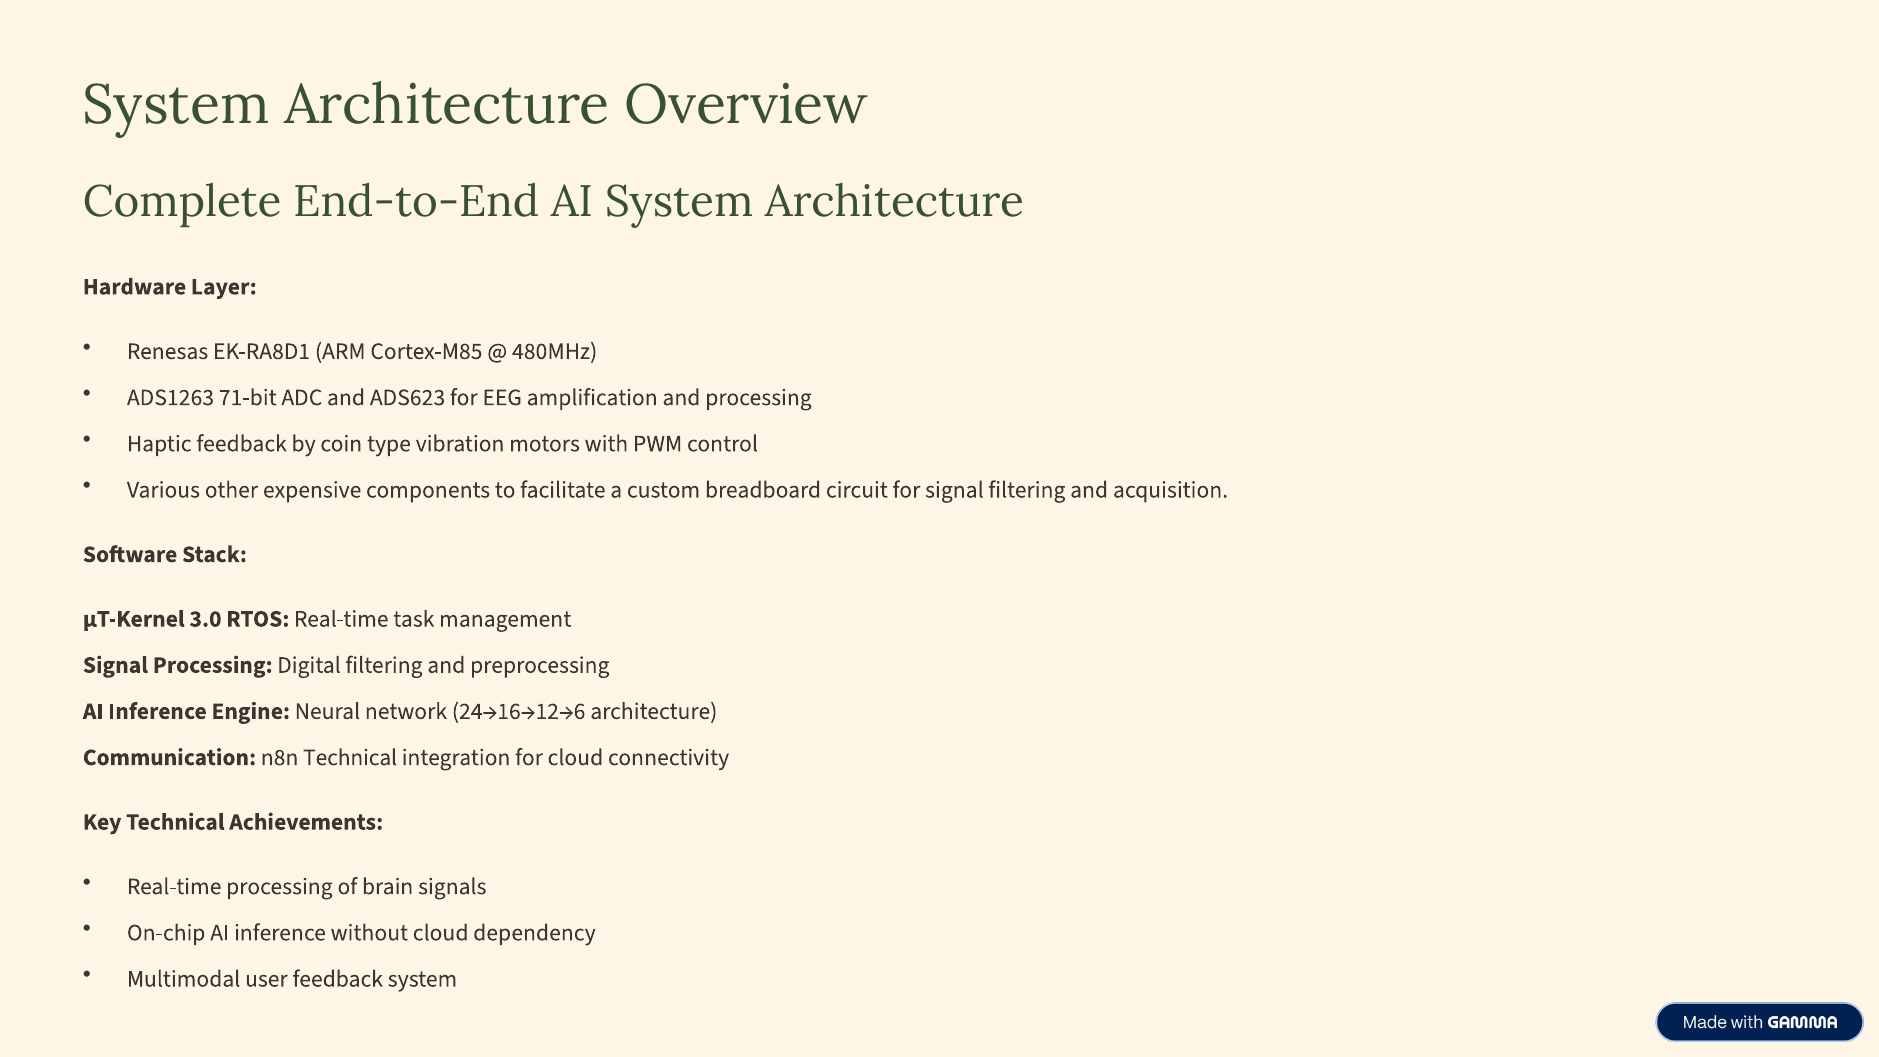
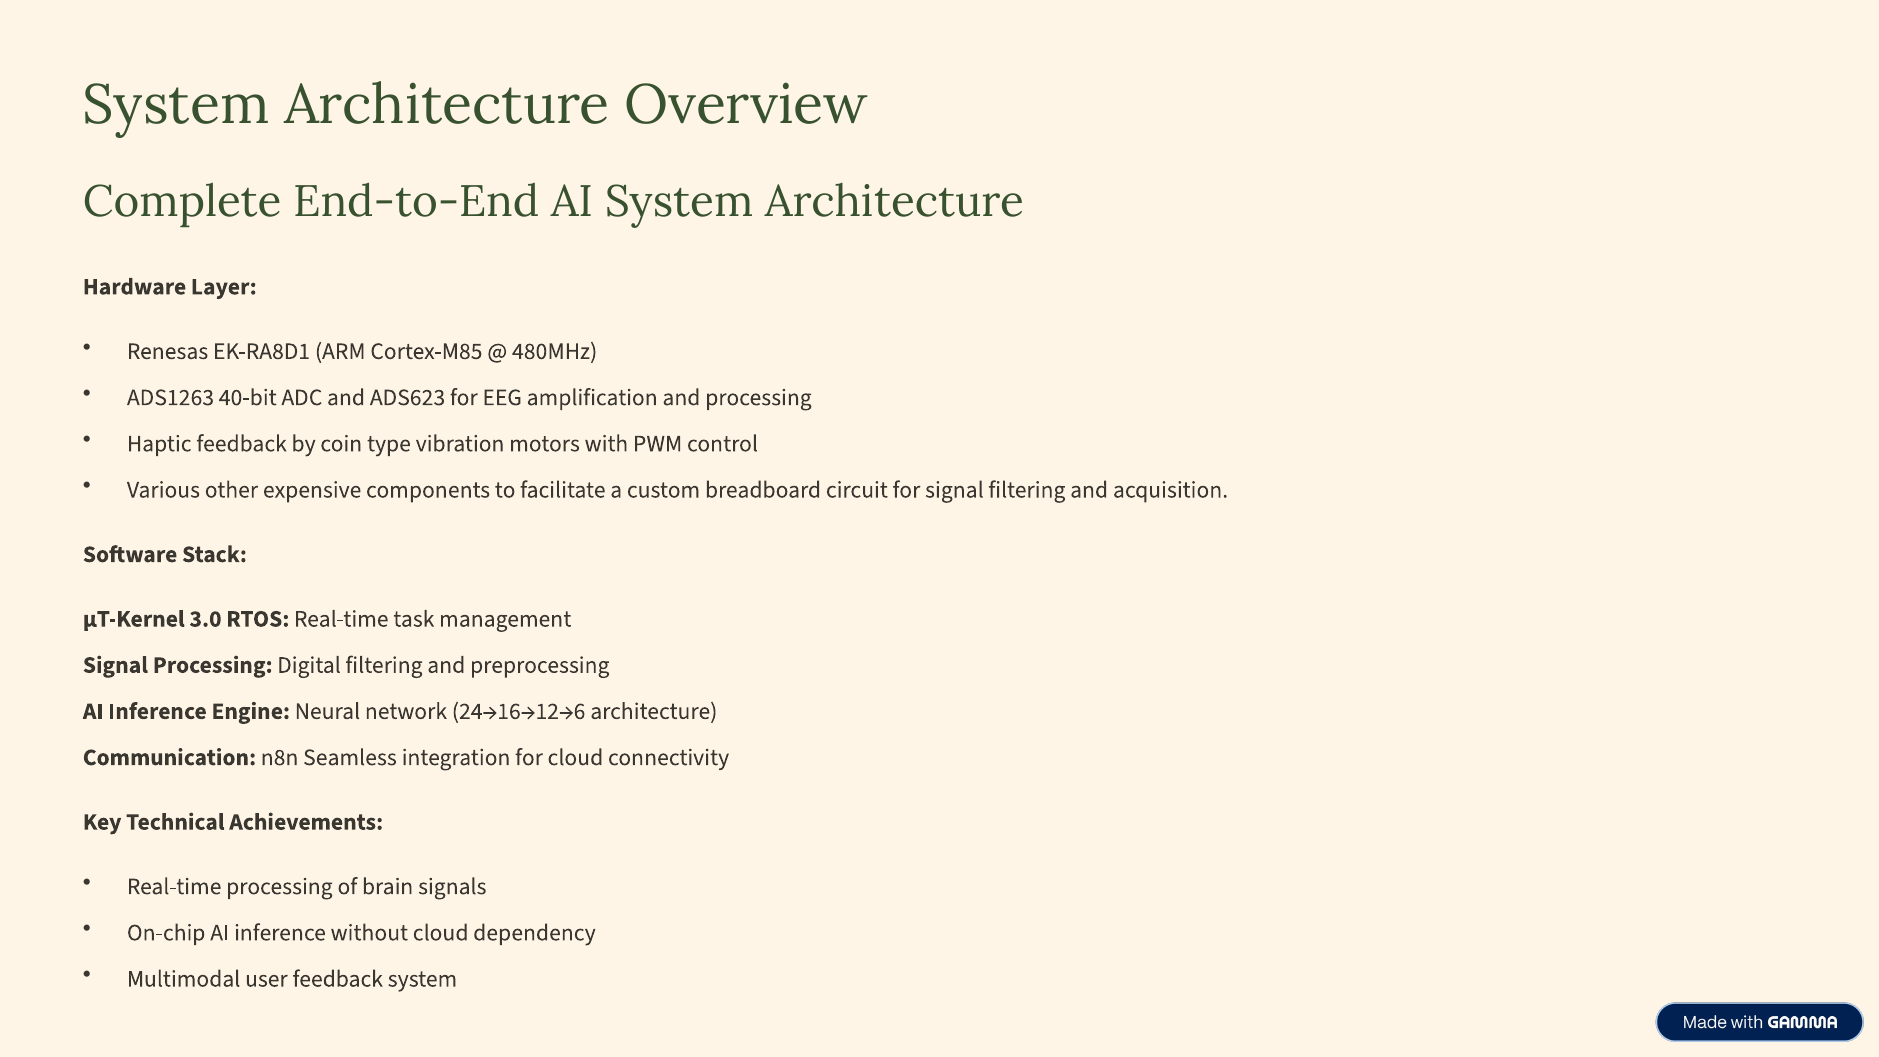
71-bit: 71-bit -> 40-bit (248, 397)
n8n Technical: Technical -> Seamless (350, 757)
